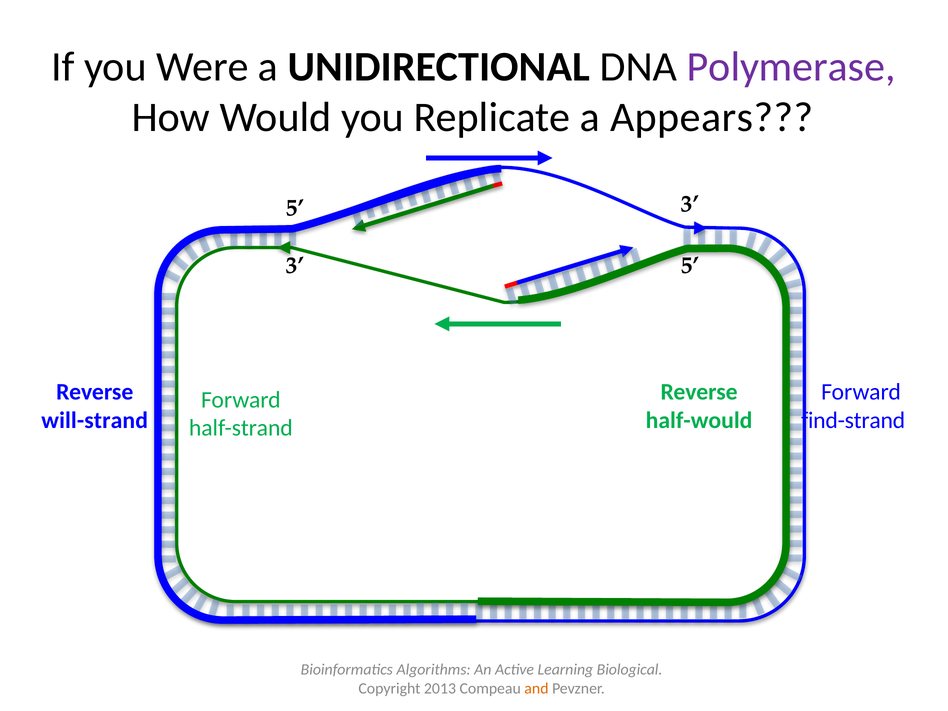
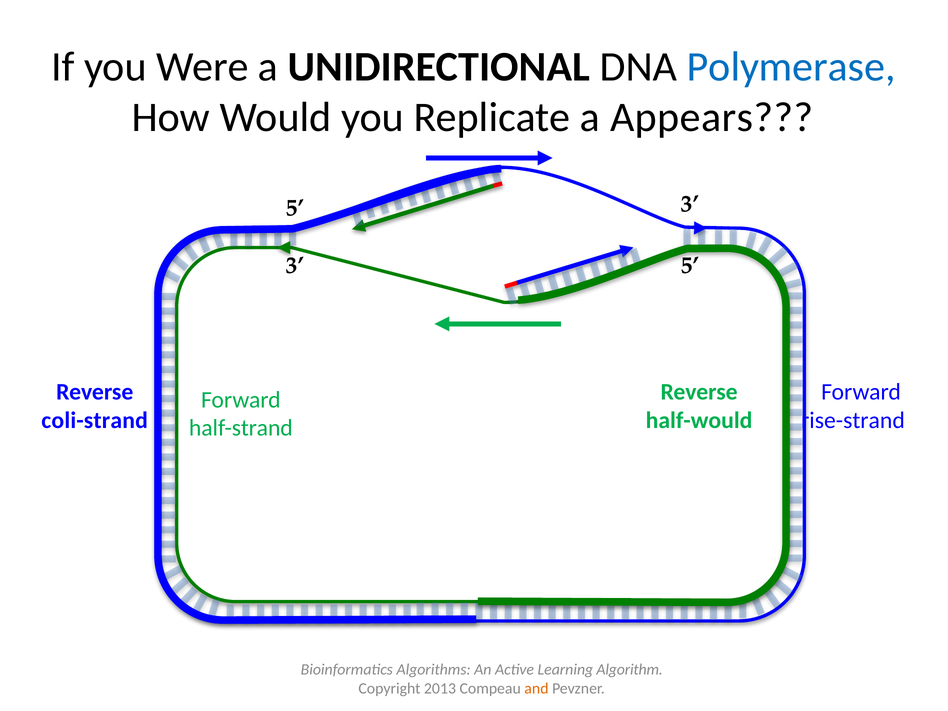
Polymerase colour: purple -> blue (791, 67)
will-strand: will-strand -> coli-strand (95, 420)
find-strand: find-strand -> rise-strand (853, 420)
Biological: Biological -> Algorithm (630, 670)
